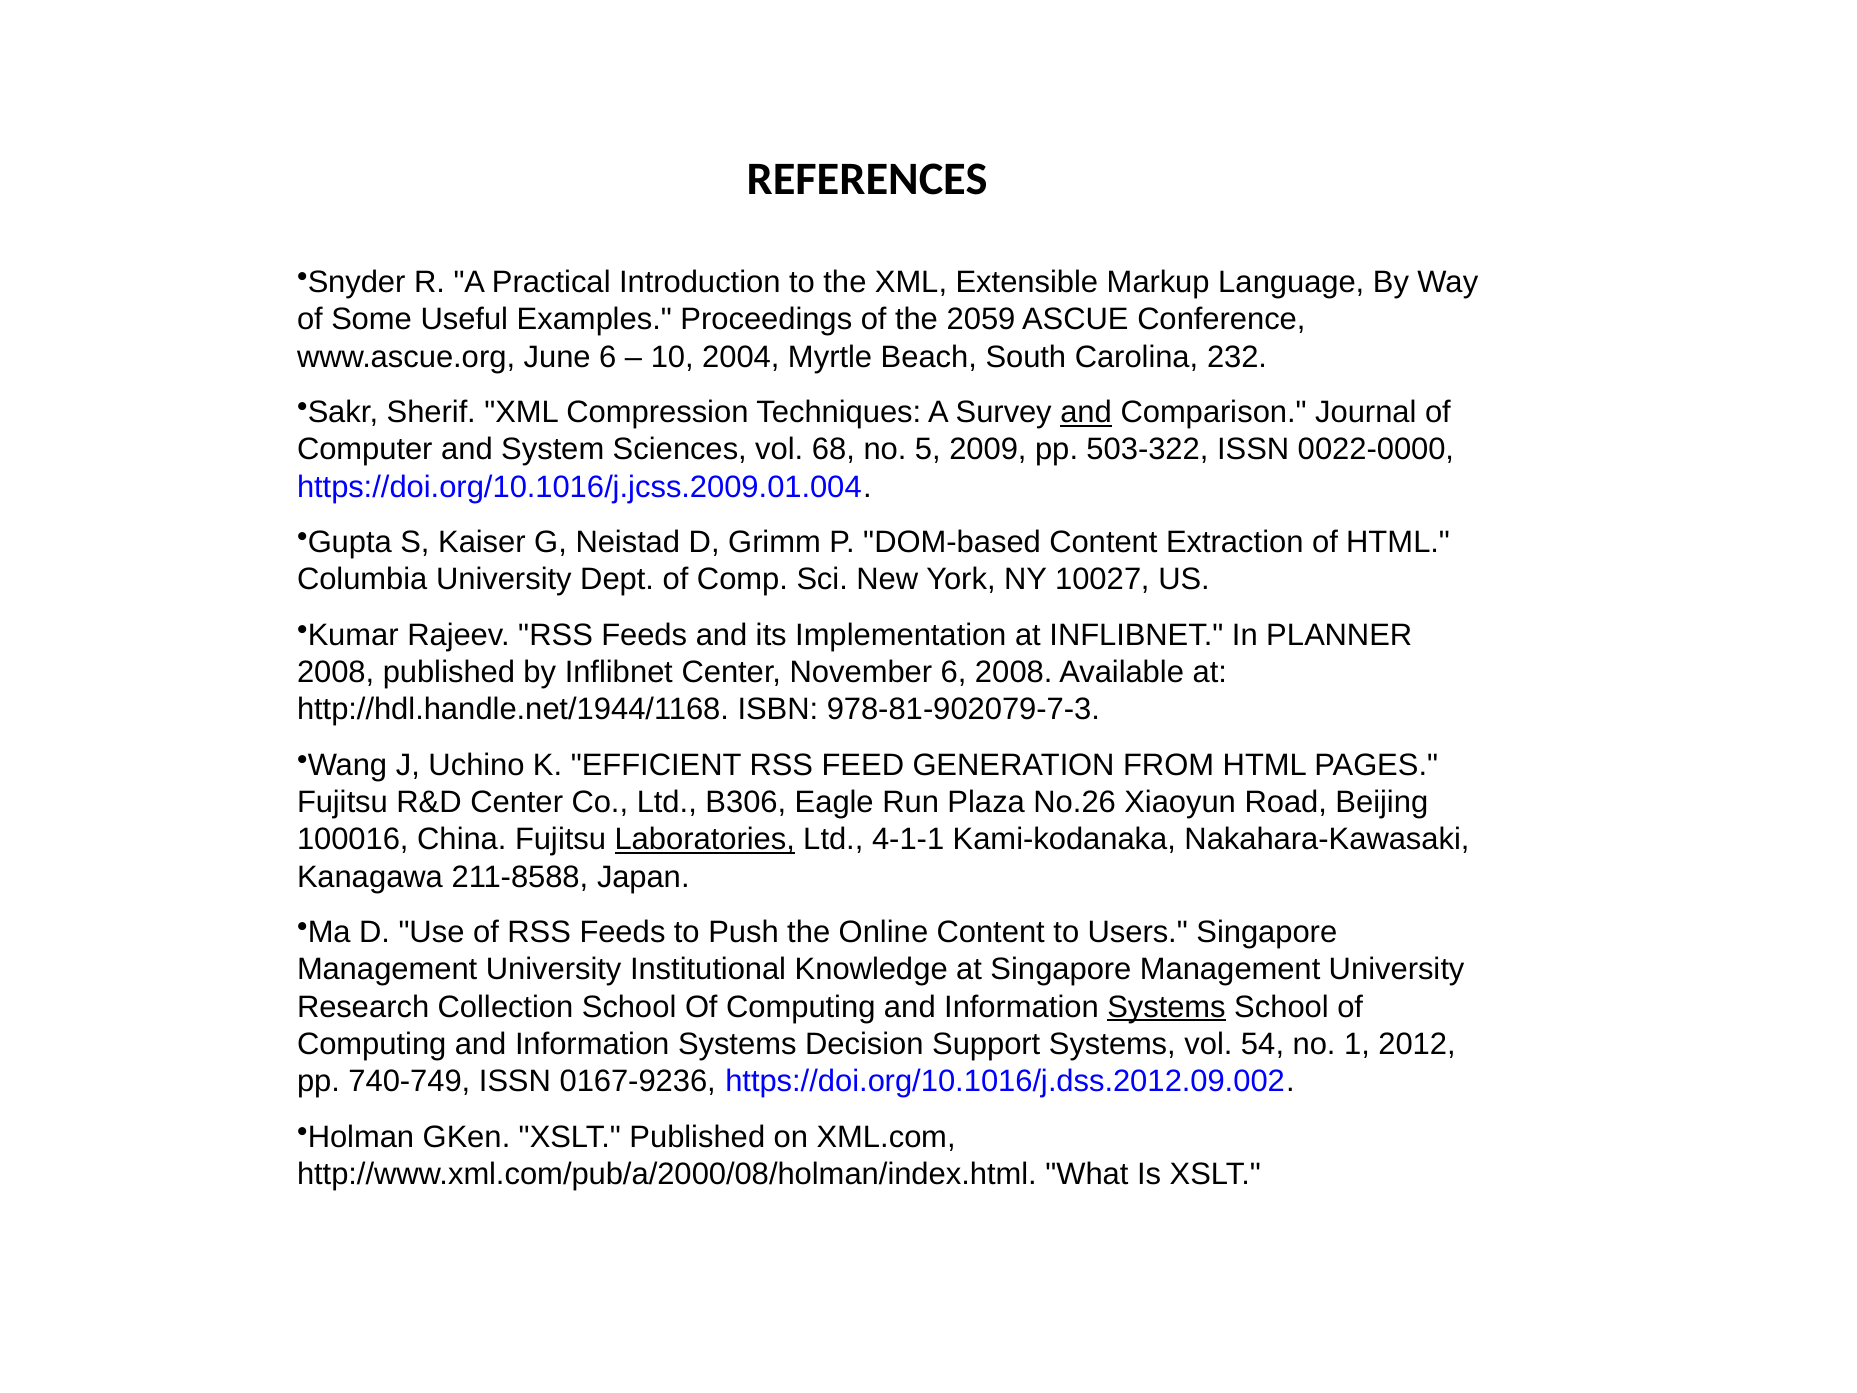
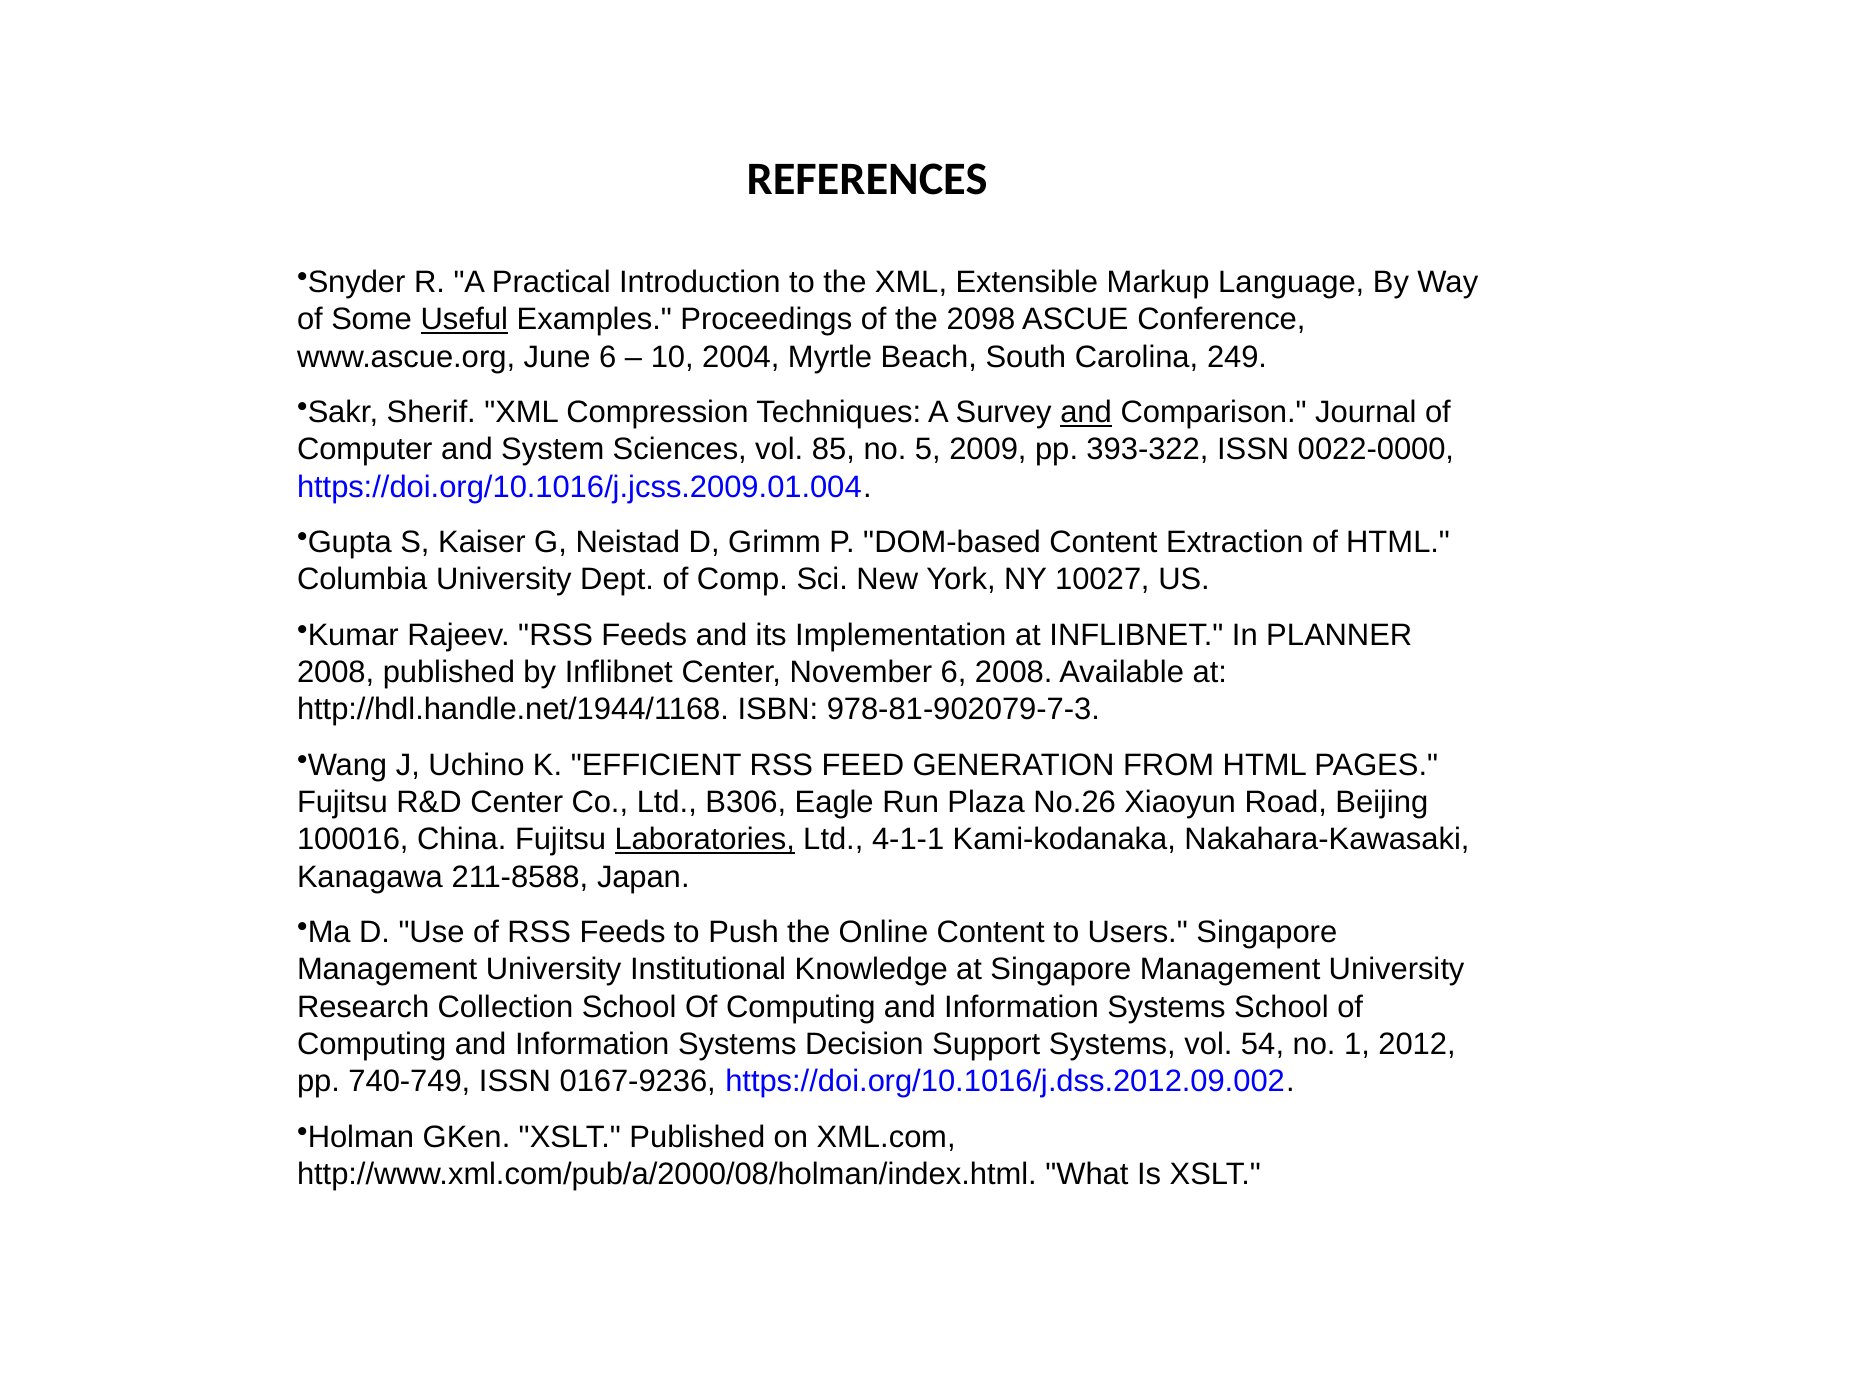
Useful underline: none -> present (464, 320)
2059: 2059 -> 2098 (981, 320)
232: 232 -> 249 (1237, 357)
68: 68 -> 85 (833, 450)
503-322: 503-322 -> 393-322 (1147, 450)
Systems underline: present -> none (1166, 1007)
